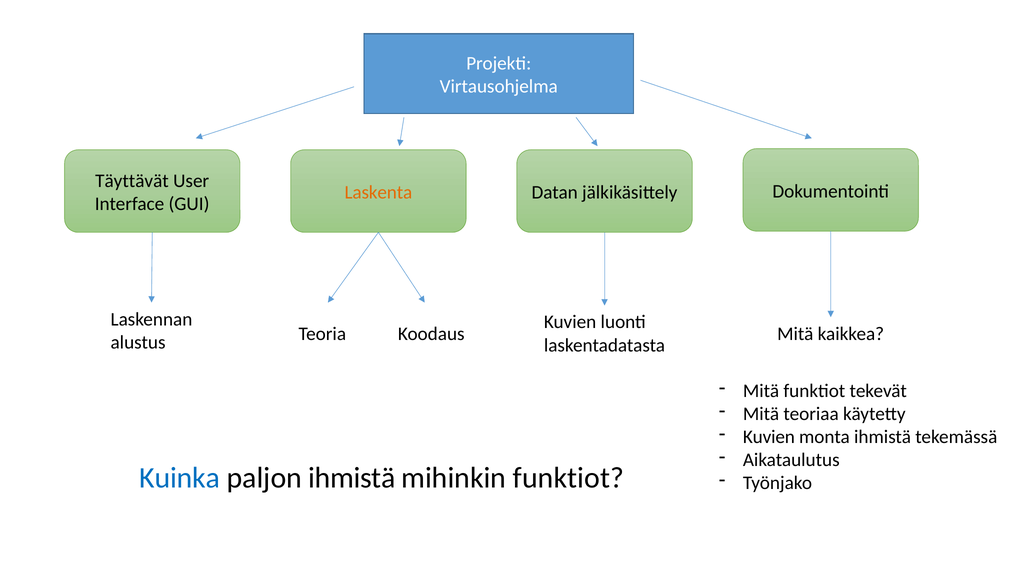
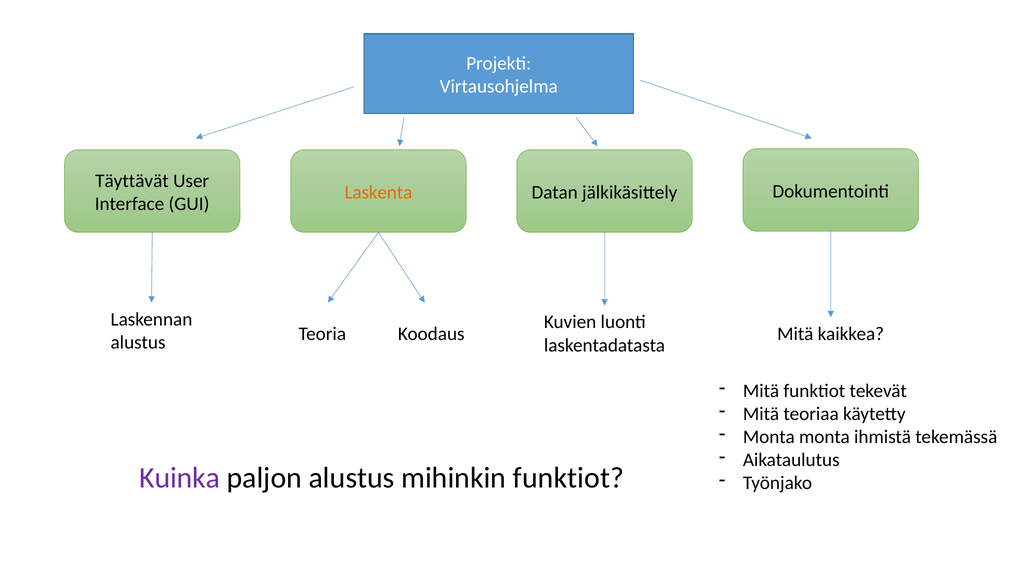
Kuvien: Kuvien -> Monta (769, 437)
Kuinka colour: blue -> purple (180, 478)
paljon ihmistä: ihmistä -> alustus (352, 478)
